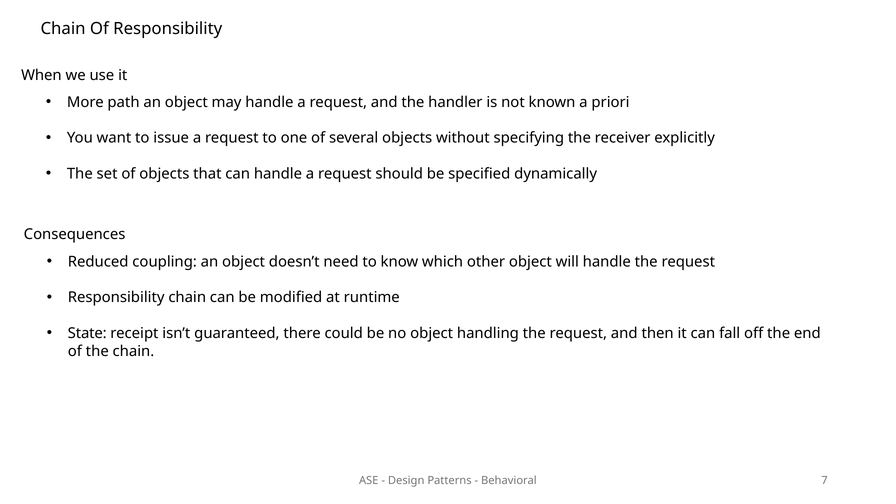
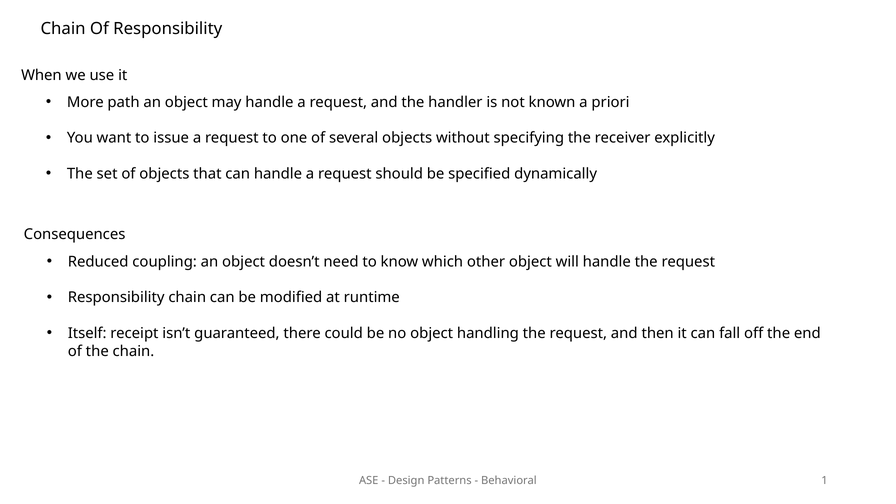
State: State -> Itself (87, 333)
7: 7 -> 1 (824, 480)
